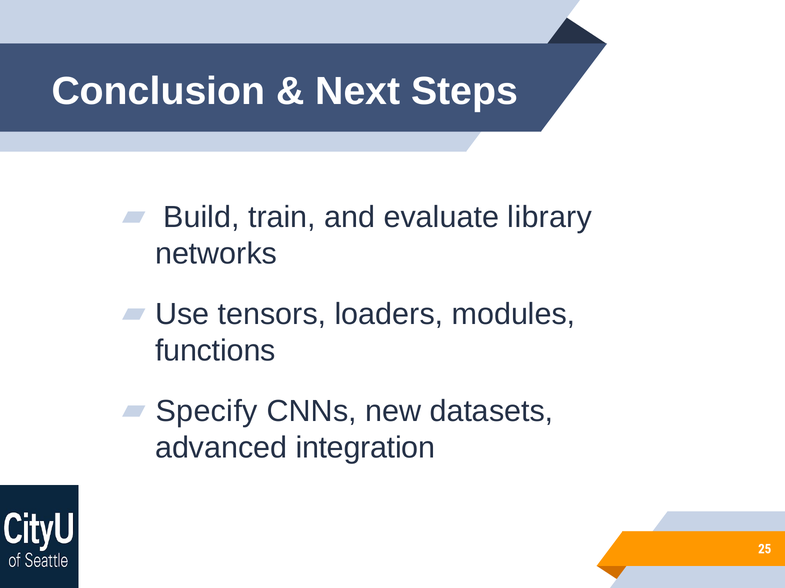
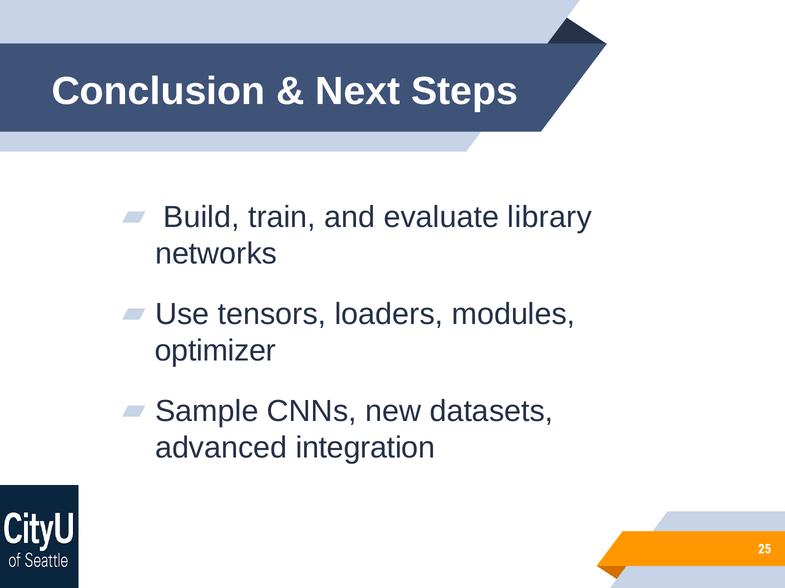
functions: functions -> optimizer (215, 351)
Specify: Specify -> Sample (207, 412)
